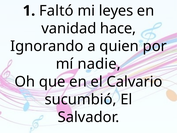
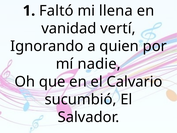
leyes: leyes -> llena (116, 11)
hace: hace -> vertí (118, 28)
